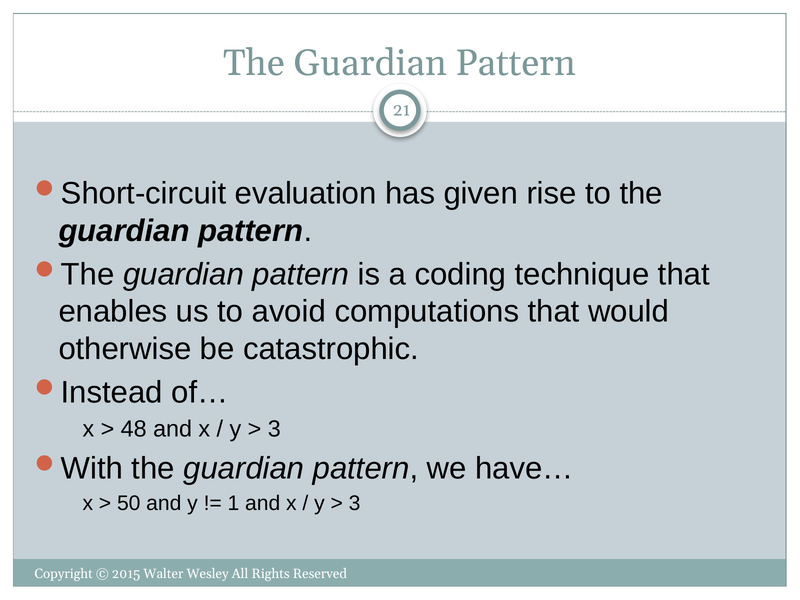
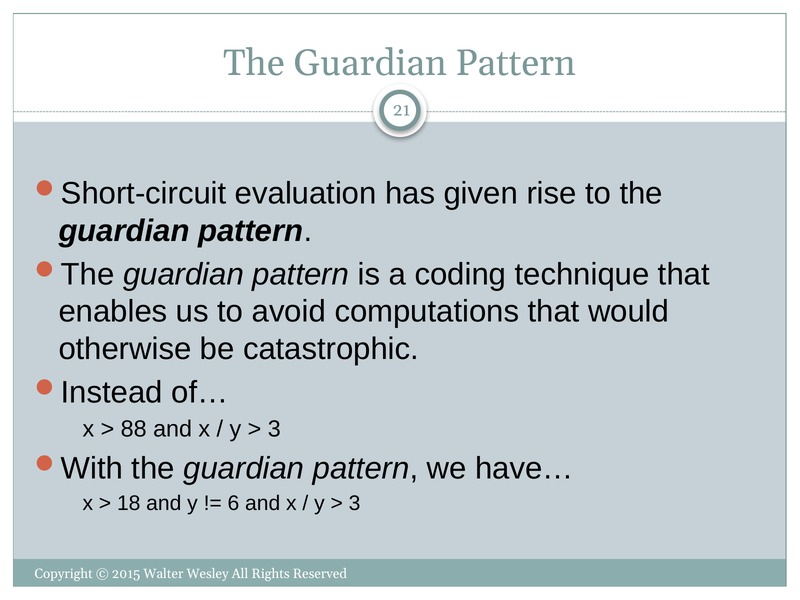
48: 48 -> 88 (134, 429)
50: 50 -> 18 (129, 503)
1: 1 -> 6 (233, 503)
